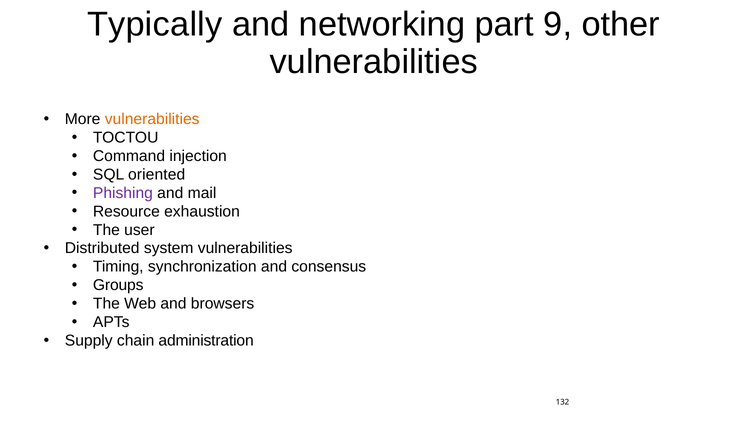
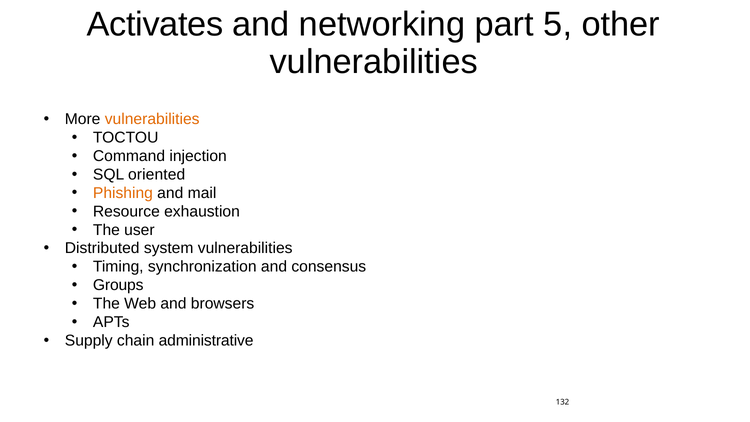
Typically: Typically -> Activates (155, 25)
9: 9 -> 5 (558, 25)
Phishing colour: purple -> orange (123, 193)
administration: administration -> administrative (206, 340)
